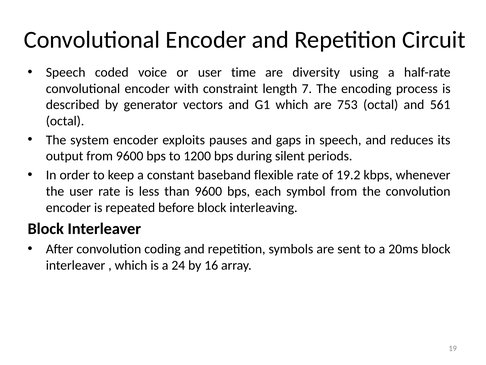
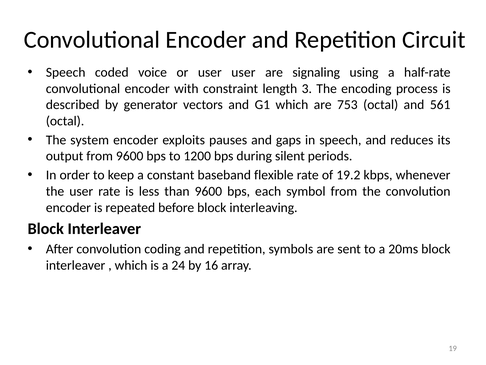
user time: time -> user (243, 72)
diversity: diversity -> signaling (316, 72)
7: 7 -> 3 (307, 88)
